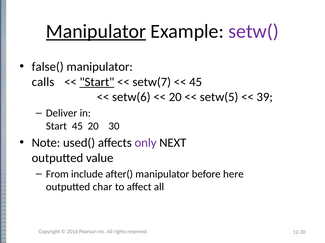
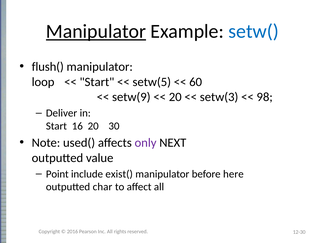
setw( colour: purple -> blue (254, 31)
false(: false( -> flush( (48, 67)
calls: calls -> loop (43, 82)
Start underline: present -> none (97, 82)
setw(7: setw(7 -> setw(5 (152, 82)
45: 45 -> 60 (196, 82)
setw(6: setw(6 -> setw(9 (131, 97)
setw(5: setw(5 -> setw(3 (219, 97)
39: 39 -> 98 (265, 97)
Start 45: 45 -> 16 (77, 126)
From: From -> Point (57, 174)
after(: after( -> exist( (119, 174)
